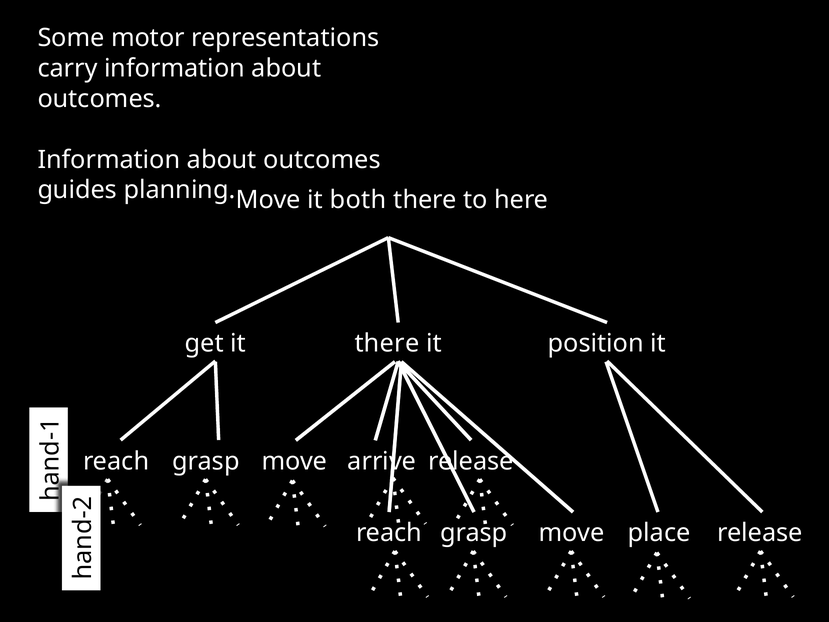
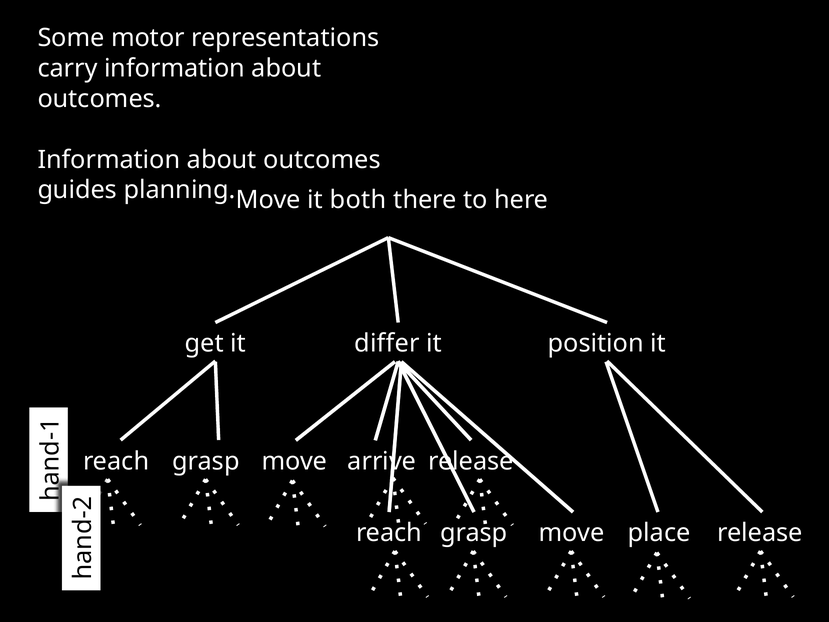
it there: there -> differ (387, 343)
